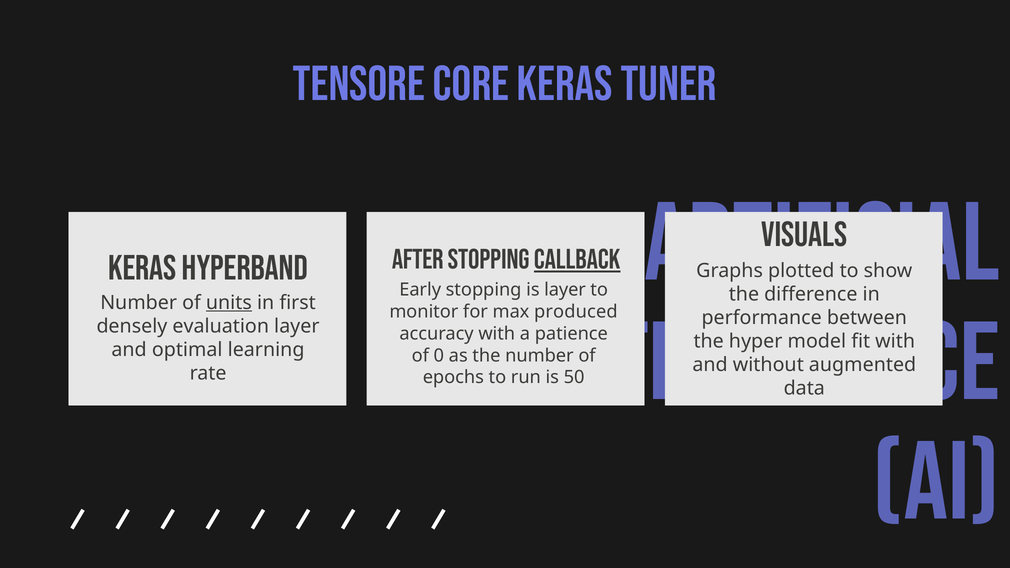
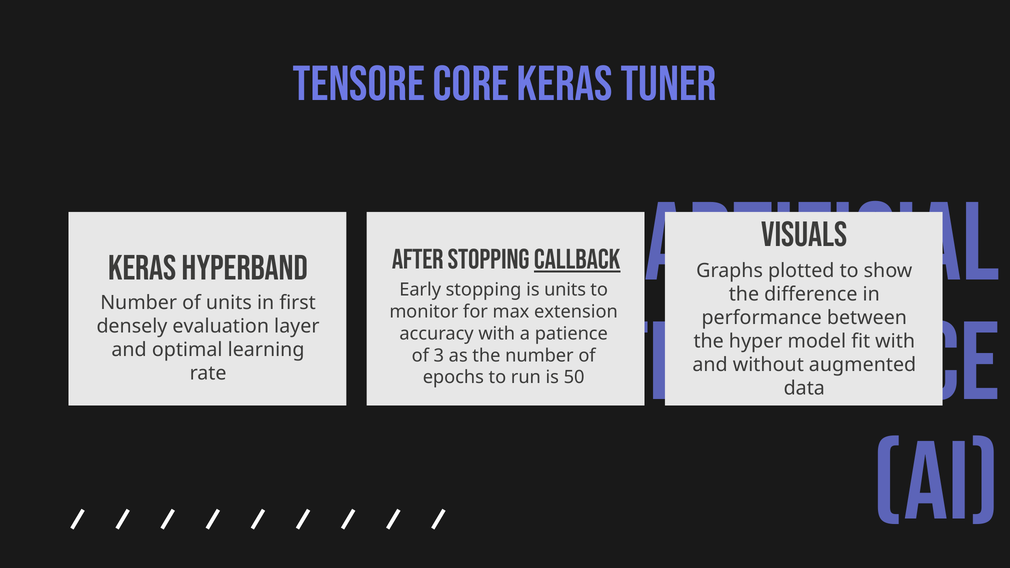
is layer: layer -> units (565, 290)
units underline: present -> none (229, 303)
produced: produced -> extension (576, 312)
0: 0 -> 3 (439, 356)
